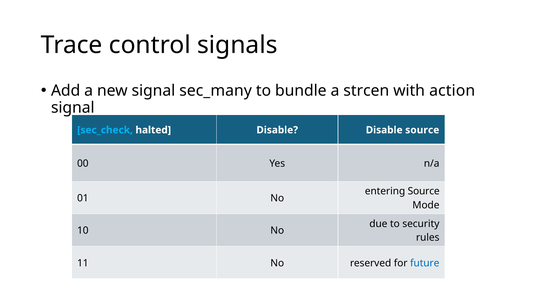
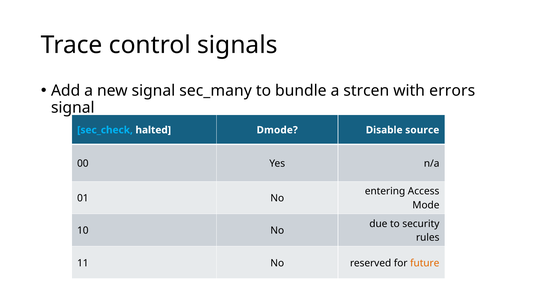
action: action -> errors (452, 91)
halted Disable: Disable -> Dmode (277, 130)
entering Source: Source -> Access (424, 191)
future colour: blue -> orange (425, 263)
